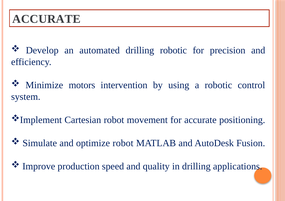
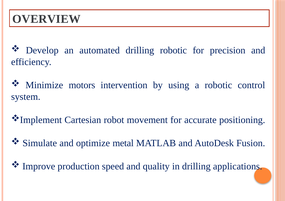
ACCURATE: ACCURATE -> OVERVIEW (46, 19)
optimize robot: robot -> metal (123, 143)
